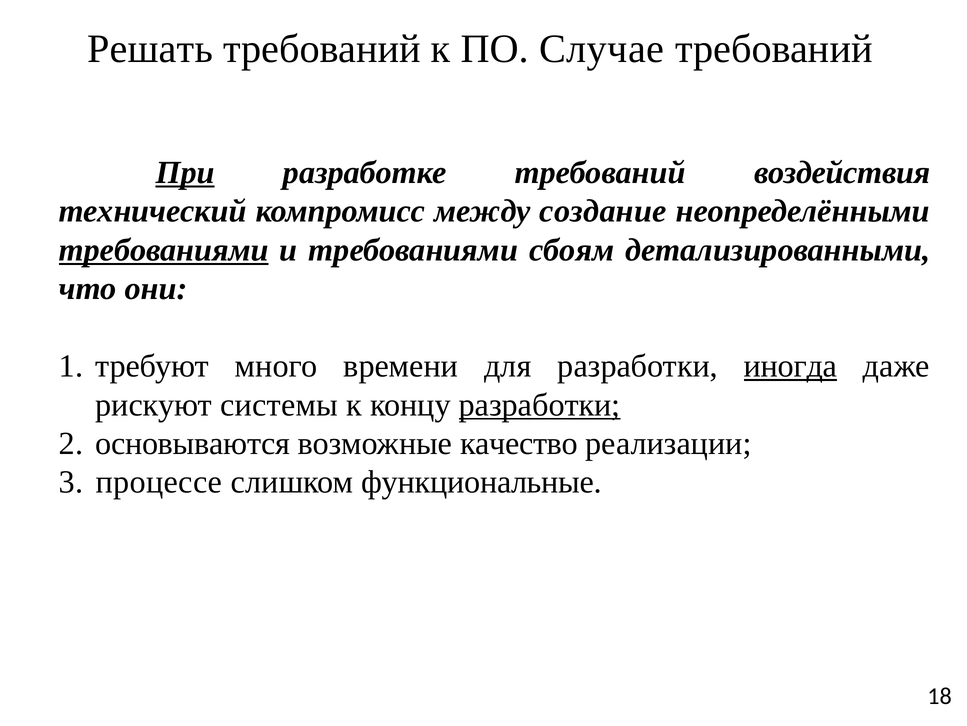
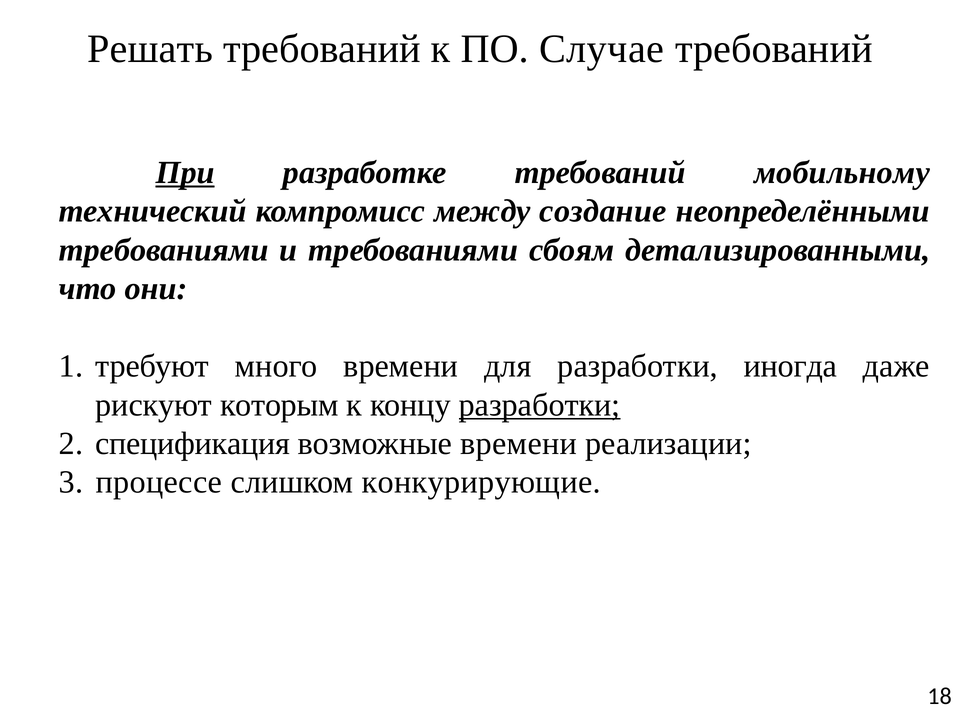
воздействия: воздействия -> мобильному (842, 172)
требованиями underline: present -> none (164, 250)
иногда underline: present -> none (791, 366)
системы: системы -> которым (279, 404)
основываются: основываются -> спецификация (193, 443)
возможные качество: качество -> времени (519, 443)
функциональные: функциональные -> конкурирующие (481, 482)
